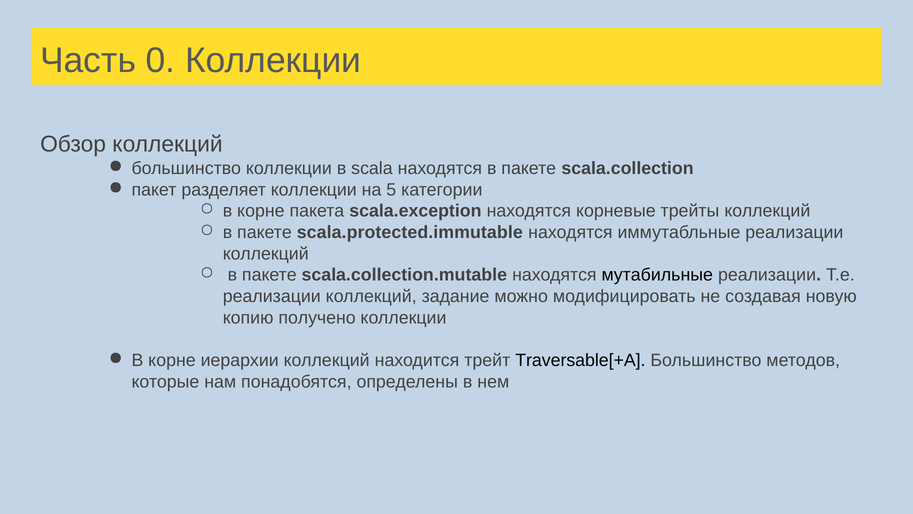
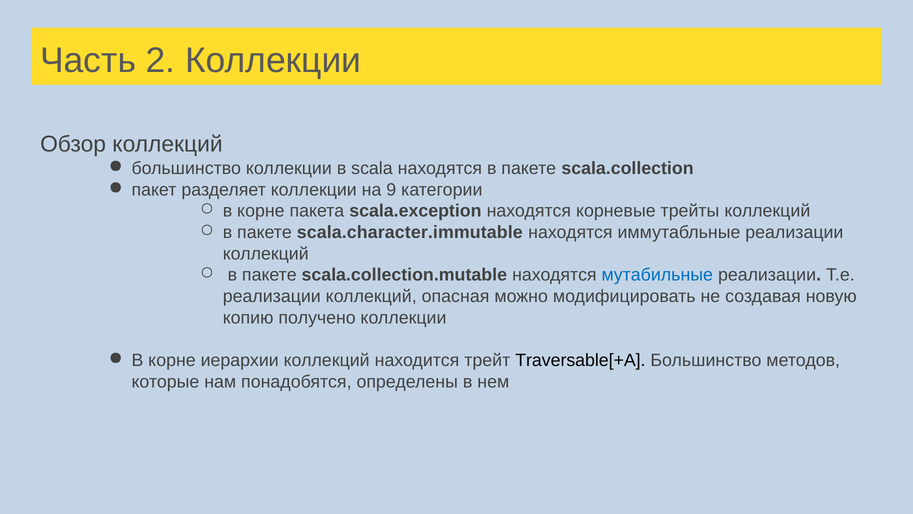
0: 0 -> 2 (161, 61)
5: 5 -> 9 (391, 190)
scala.protected.immutable: scala.protected.immutable -> scala.character.immutable (410, 232)
мутабильные colour: black -> blue (657, 275)
задание: задание -> опасная (456, 296)
